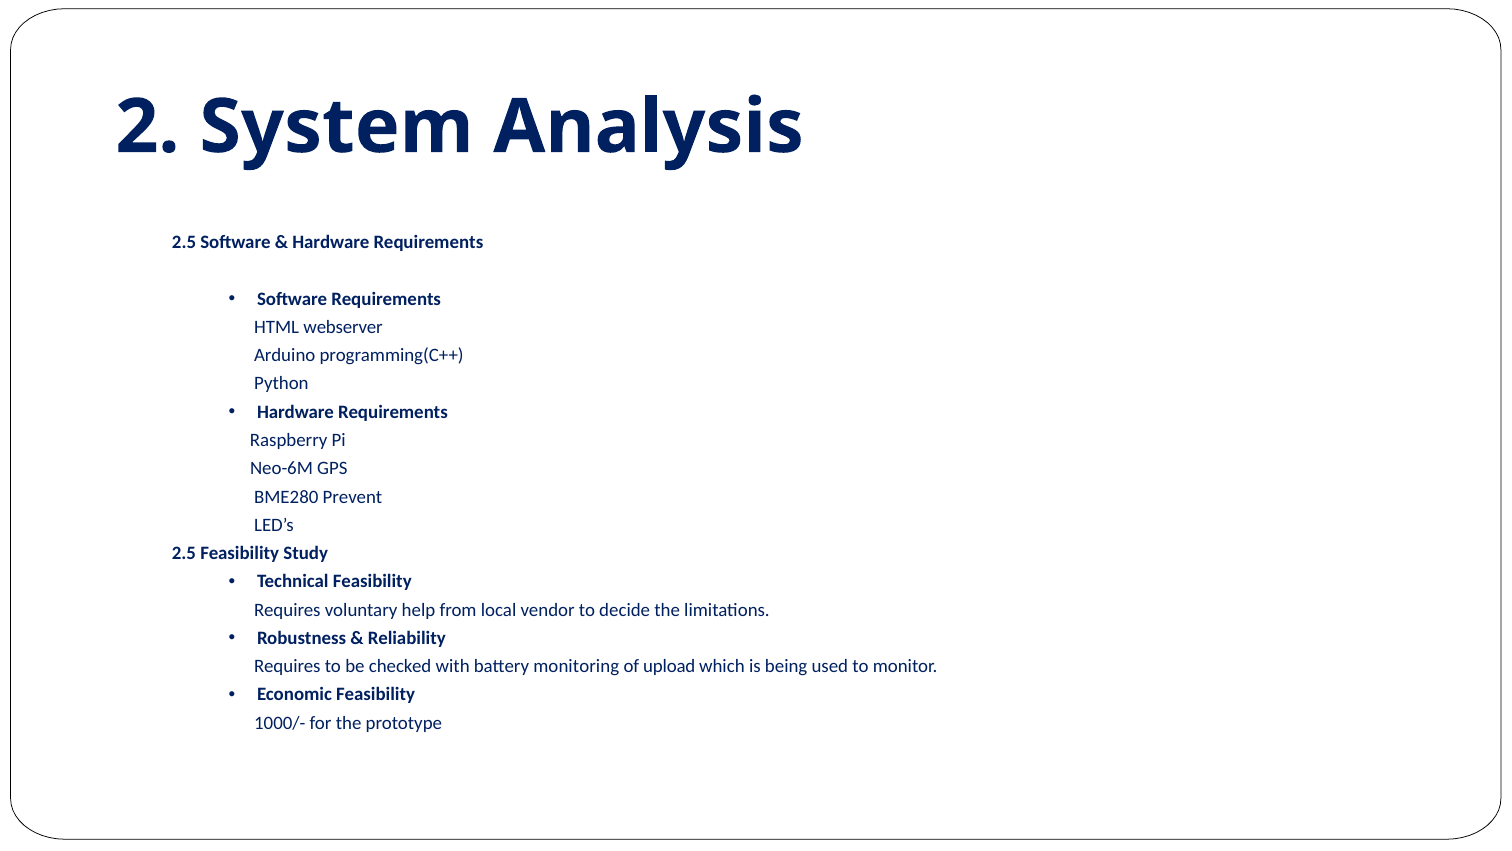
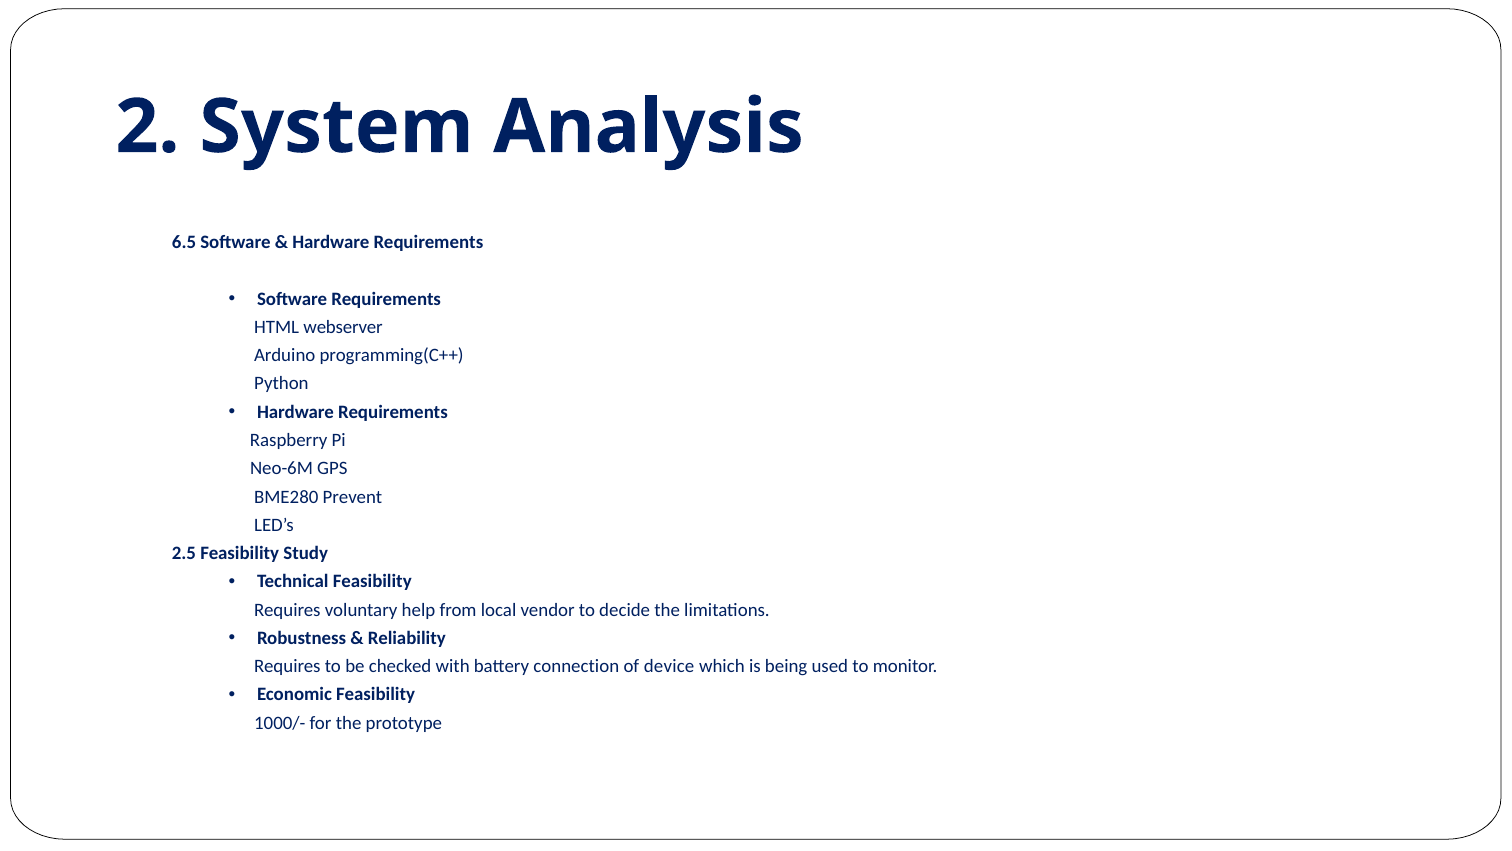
2.5: 2.5 -> 6.5 (184, 242)
monitoring: monitoring -> connection (576, 666)
upload: upload -> device (669, 666)
